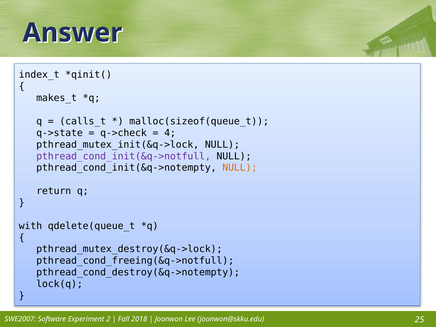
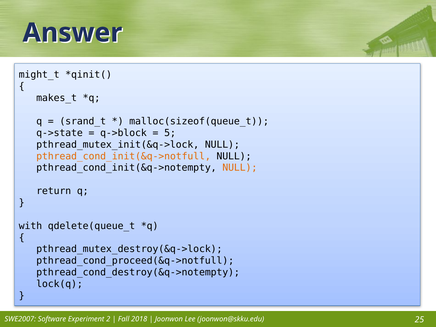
index_t: index_t -> might_t (39, 75)
calls_t: calls_t -> srand_t (83, 121)
q->check: q->check -> q->block (123, 133)
4: 4 -> 5 (170, 133)
pthread_cond_init(&q->notfull colour: purple -> orange (124, 156)
pthread_cond_freeing(&q->notfull: pthread_cond_freeing(&q->notfull -> pthread_cond_proceed(&q->notfull (135, 261)
